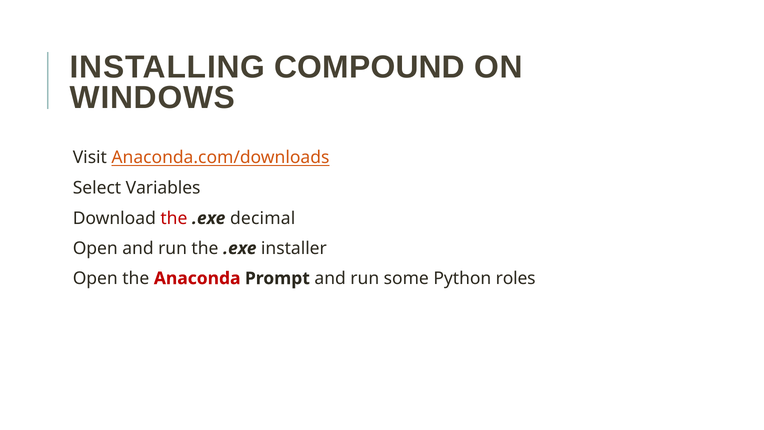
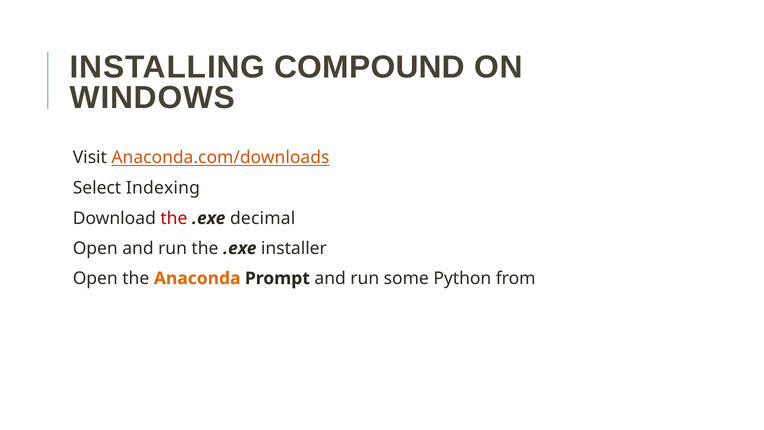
Variables: Variables -> Indexing (163, 188)
Anaconda colour: red -> orange (197, 278)
roles: roles -> from (516, 278)
